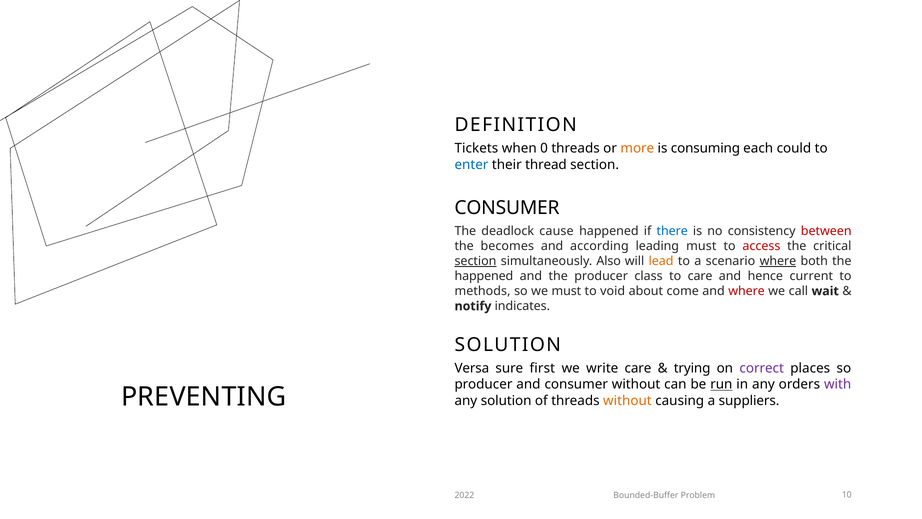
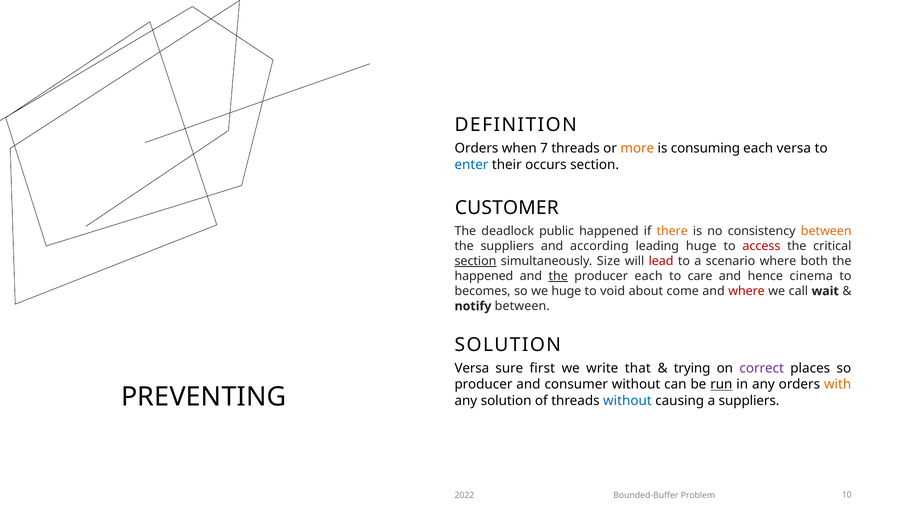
Tickets: Tickets -> Orders (476, 148)
0: 0 -> 7 (544, 148)
each could: could -> versa (794, 148)
thread: thread -> occurs (546, 165)
CONSUMER: CONSUMER -> CUSTOMER (507, 208)
cause: cause -> public (557, 231)
there colour: blue -> orange (672, 231)
between colour: red -> orange (826, 231)
the becomes: becomes -> suppliers (507, 246)
leading must: must -> huge (701, 246)
Also: Also -> Size (609, 261)
lead colour: orange -> red (661, 261)
where underline: present -> none (778, 261)
the underline: none -> present (558, 276)
producer class: class -> each (649, 276)
current: current -> cinema (811, 276)
methods: methods -> becomes (483, 291)
we must: must -> huge (566, 291)
notify indicates: indicates -> between (522, 306)
write care: care -> that (638, 368)
with colour: purple -> orange (838, 384)
without colour: orange -> blue (627, 400)
